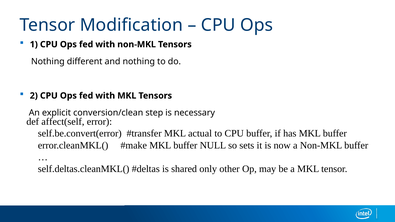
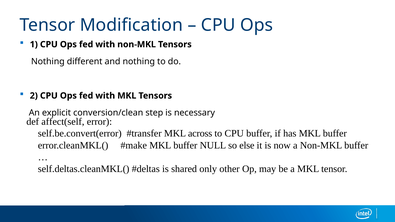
actual: actual -> across (200, 134)
sets: sets -> else (247, 145)
